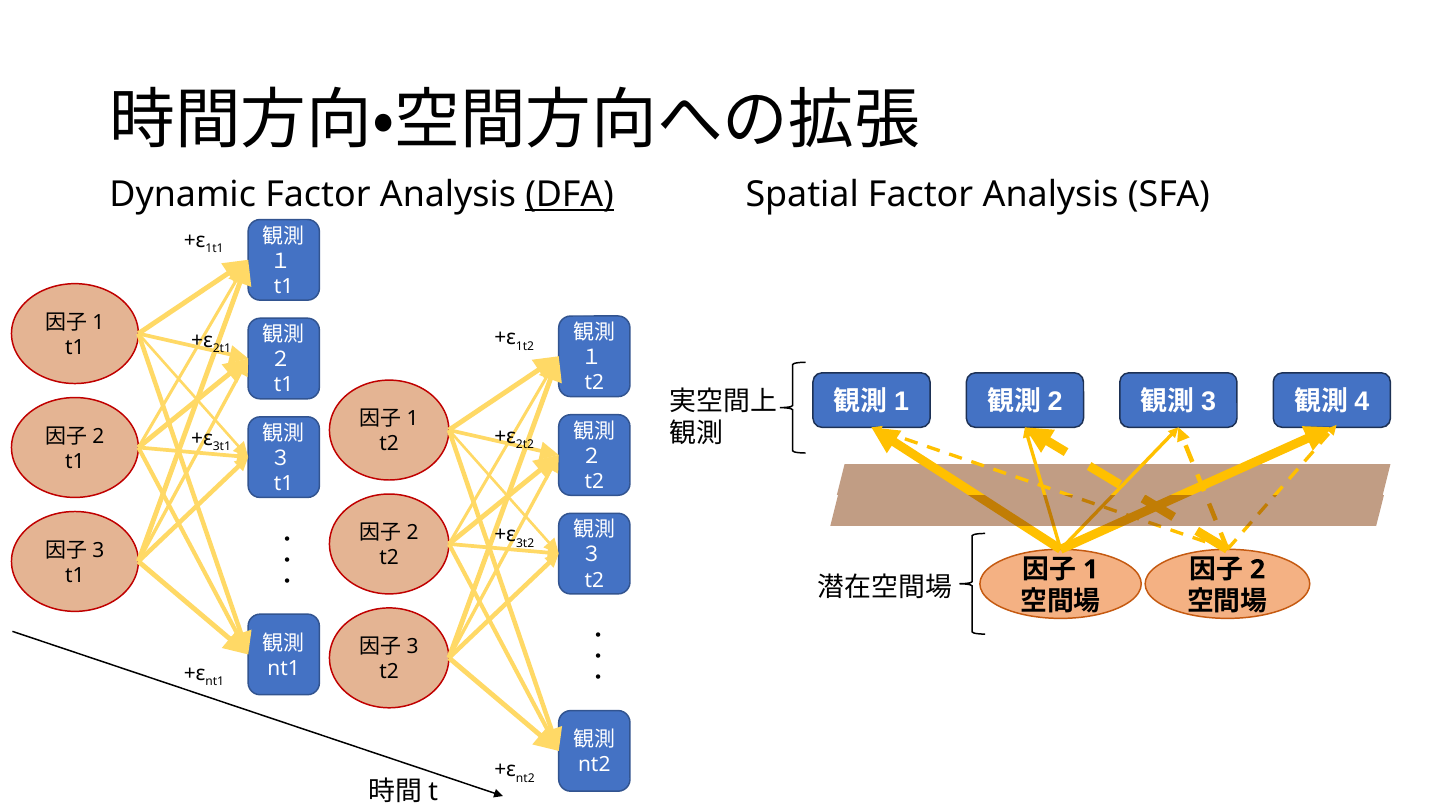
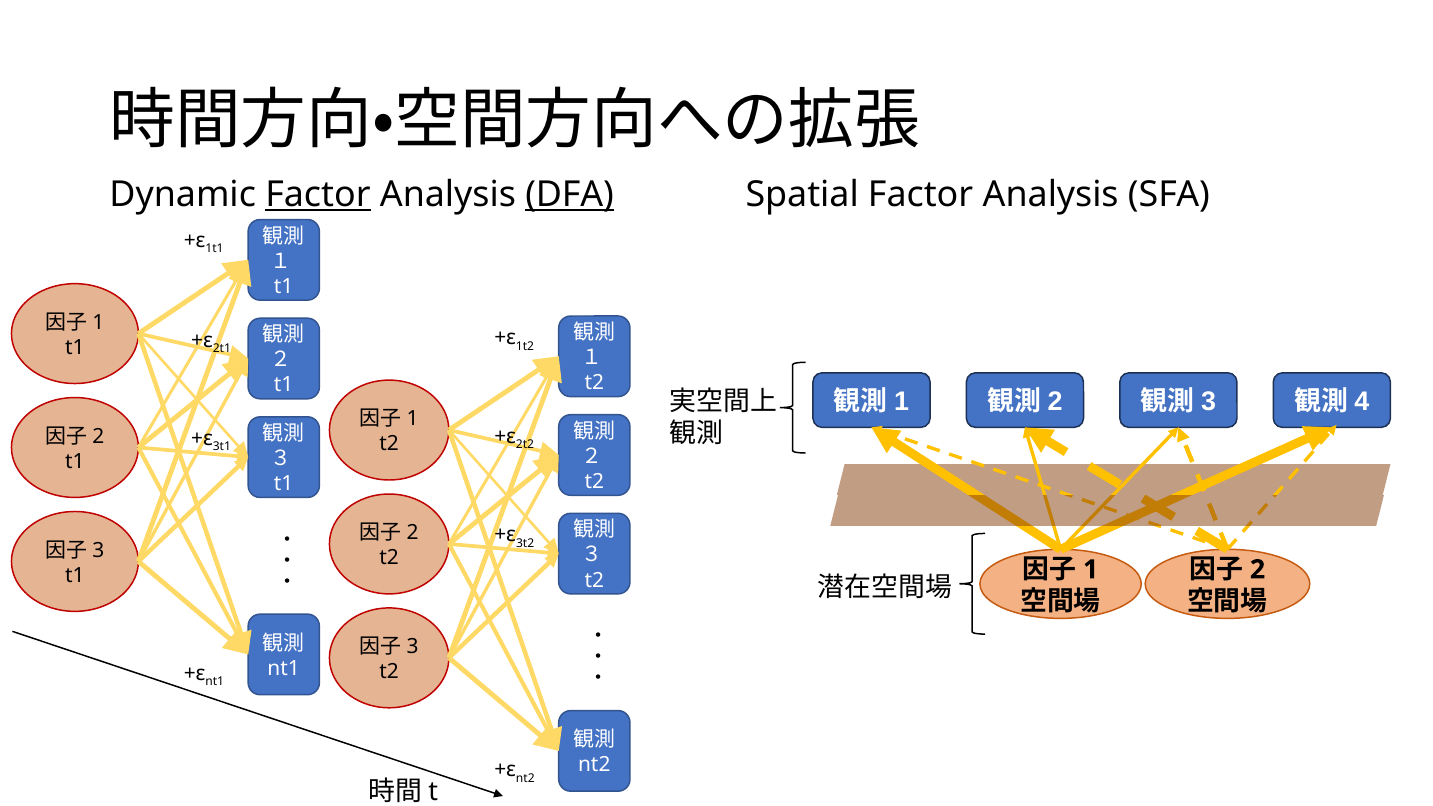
Factor underline: none -> present (318, 195)
